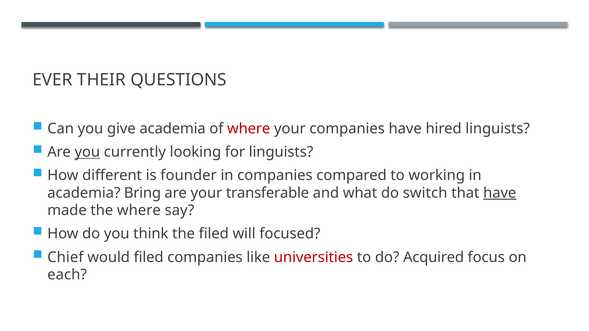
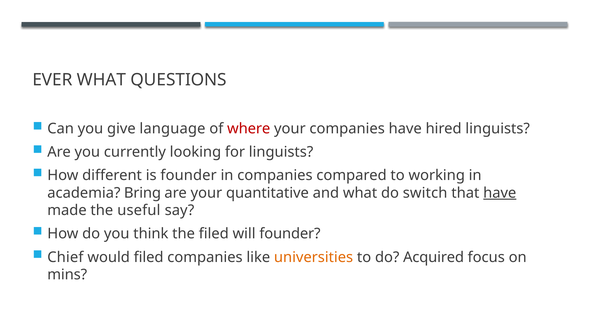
EVER THEIR: THEIR -> WHAT (102, 80)
give academia: academia -> language (172, 129)
you underline: present -> none (87, 152)
transferable: transferable -> quantitative (267, 193)
the where: where -> useful (139, 211)
will focused: focused -> founder (290, 234)
universities colour: red -> orange (314, 257)
each: each -> mins (67, 275)
